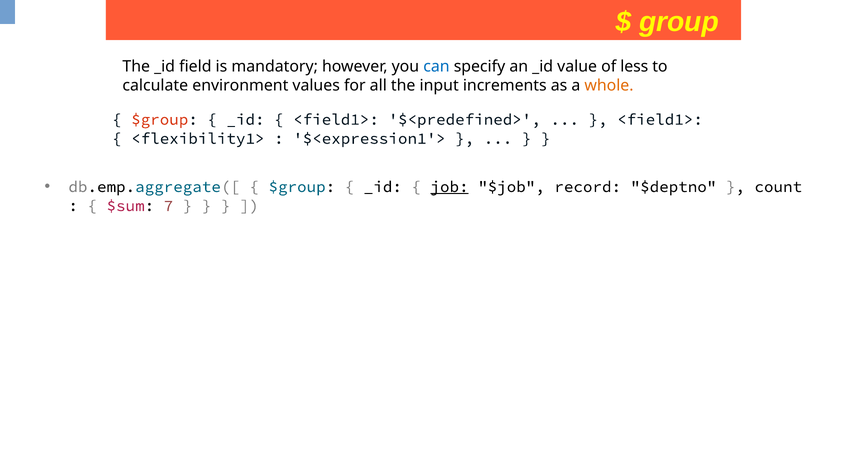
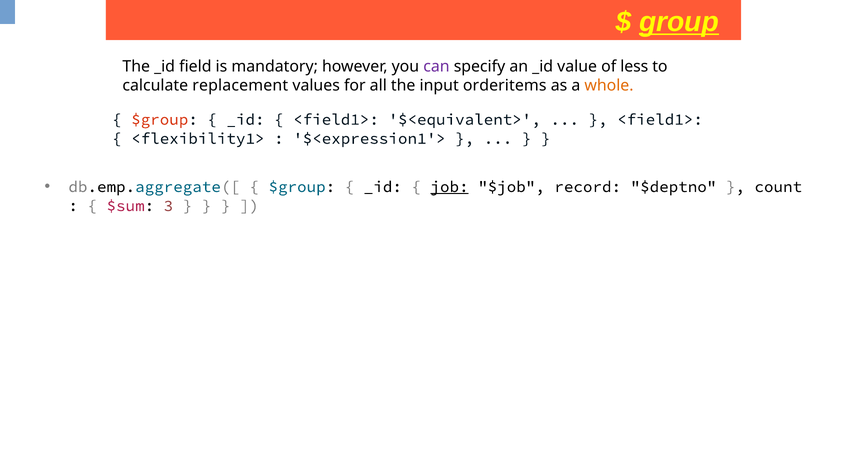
group underline: none -> present (679, 22)
can colour: blue -> purple (436, 67)
environment: environment -> replacement (240, 86)
increments: increments -> orderitems (505, 86)
$<predefined>: $<predefined> -> $<equivalent> (465, 120)
7: 7 -> 3 (168, 206)
